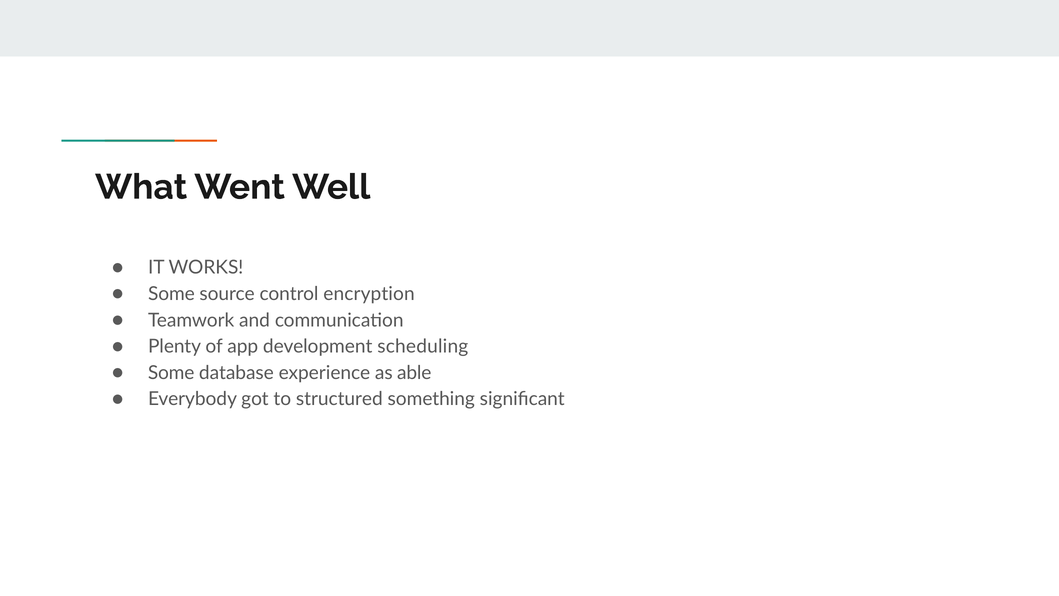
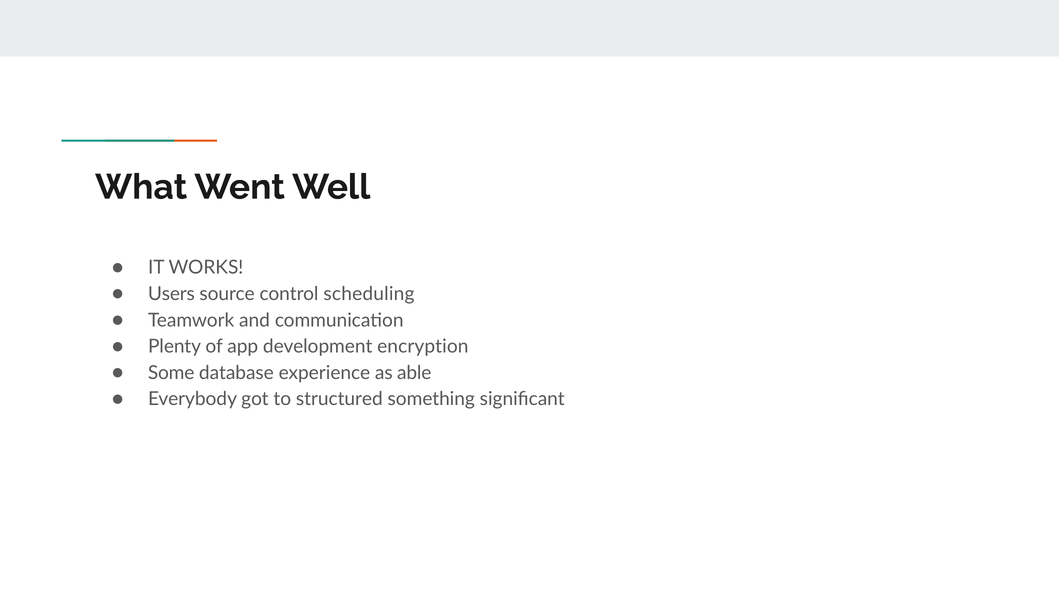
Some: Some -> Users (171, 294)
encryption: encryption -> scheduling (369, 294)
scheduling: scheduling -> encryption (423, 346)
